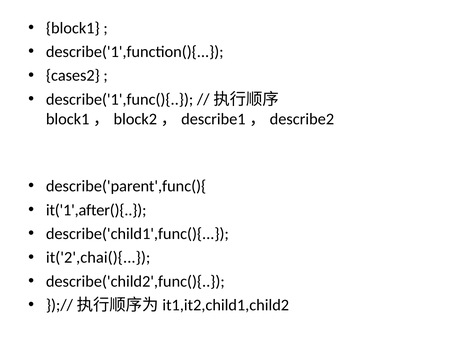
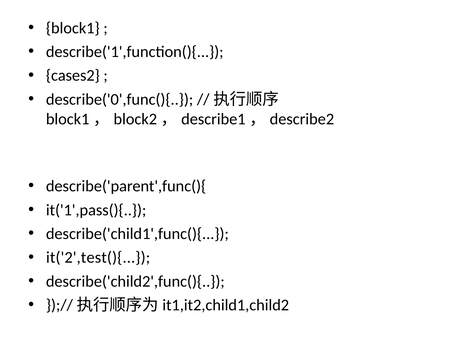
describe('1',func(){: describe('1',func(){ -> describe('0',func(){ (120, 99)
it('1',after(){: it('1',after(){ -> it('1',pass(){ (96, 210)
it('2',chai(){: it('2',chai(){ -> it('2',test(){ (98, 258)
